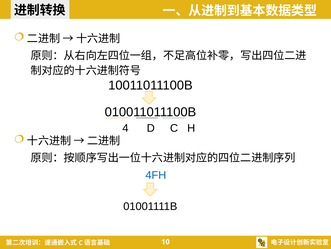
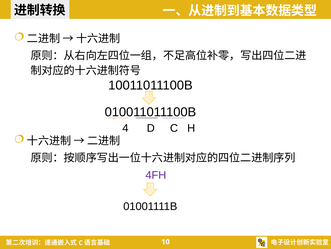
4FH colour: blue -> purple (156, 175)
